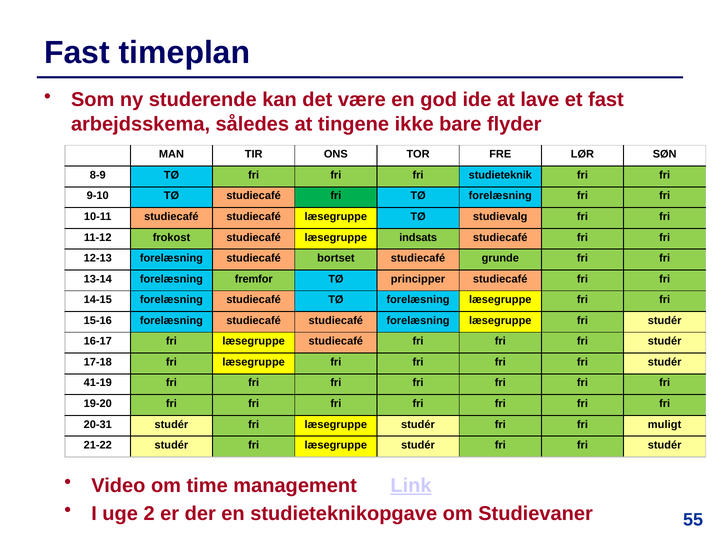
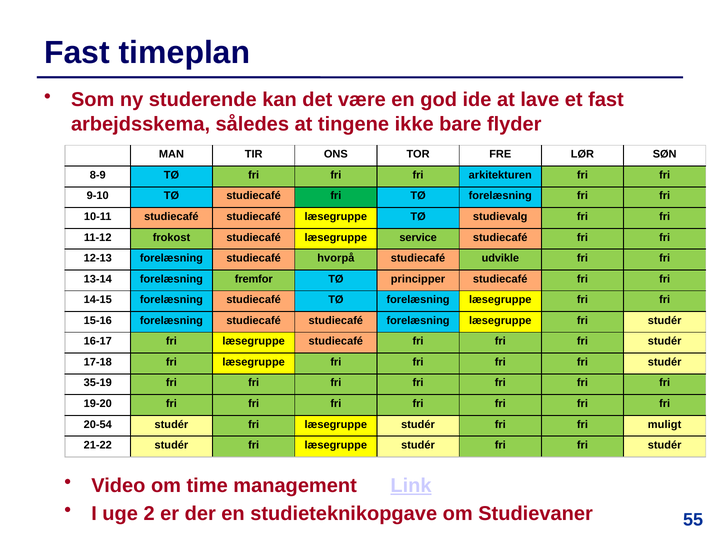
studieteknik: studieteknik -> arkitekturen (500, 175)
indsats: indsats -> service (418, 237)
bortset: bortset -> hvorpå (336, 258)
grunde: grunde -> udvikle (500, 258)
41-19: 41-19 -> 35-19 (98, 383)
20-31: 20-31 -> 20-54 (98, 424)
